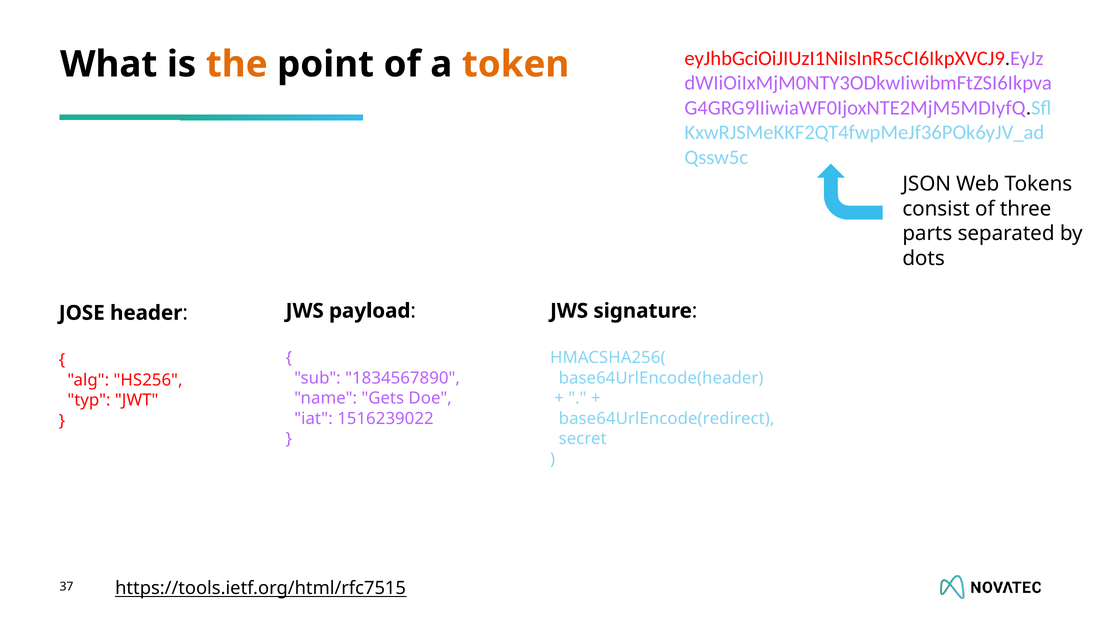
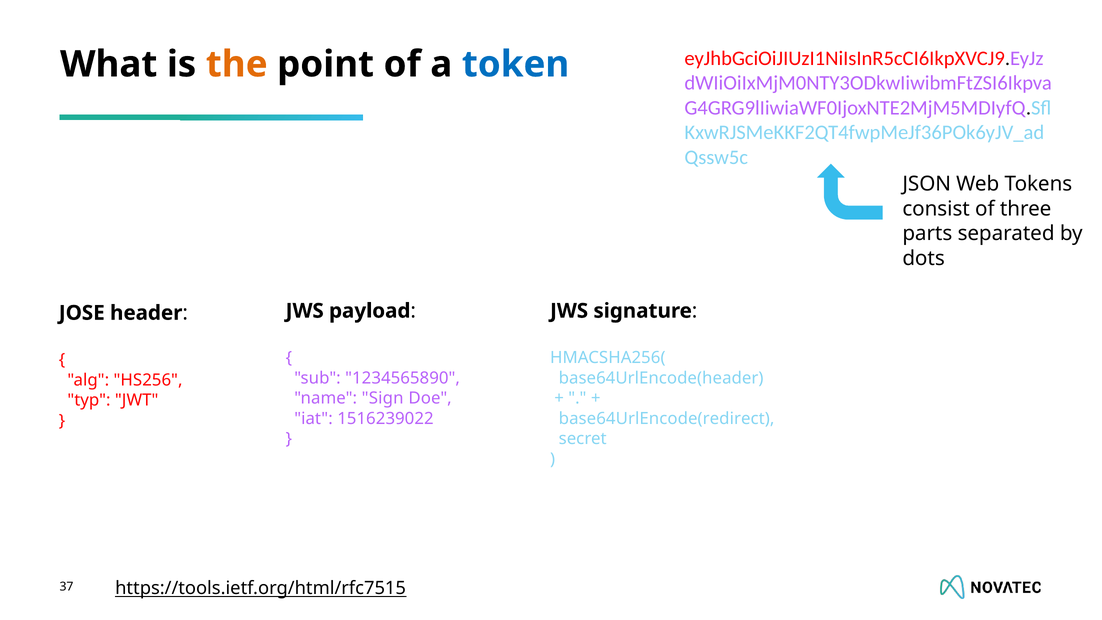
token colour: orange -> blue (516, 64)
1834567890: 1834567890 -> 1234565890 (403, 378)
Gets: Gets -> Sign (383, 398)
